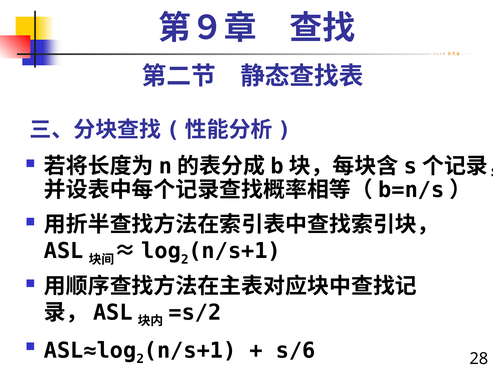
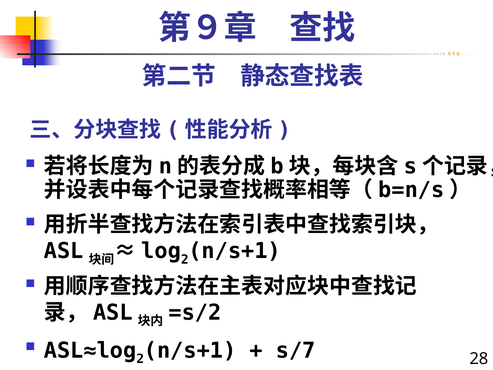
s/6: s/6 -> s/7 (296, 350)
